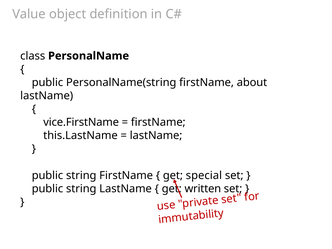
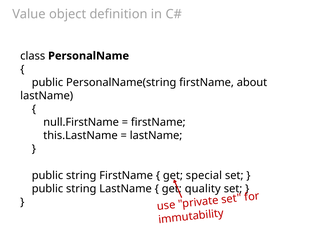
vice.FirstName: vice.FirstName -> null.FirstName (81, 122)
written: written -> quality (203, 189)
